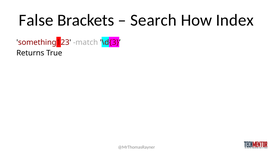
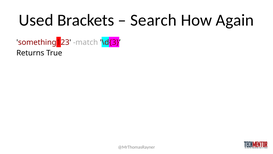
False: False -> Used (36, 20)
Index: Index -> Again (235, 20)
